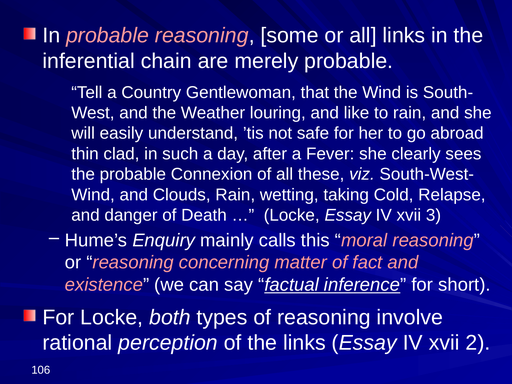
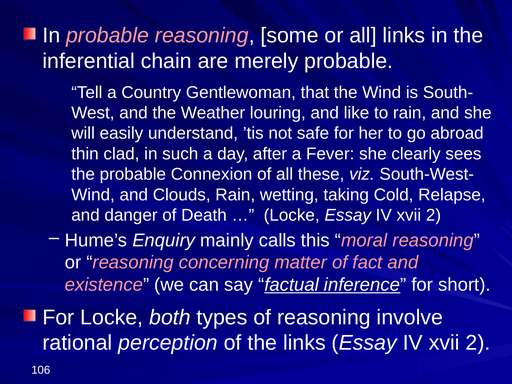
3: 3 -> 2 (433, 215)
